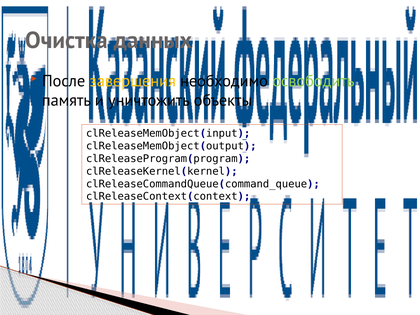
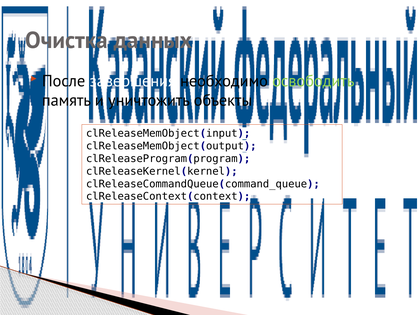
завершения colour: yellow -> white (133, 81)
